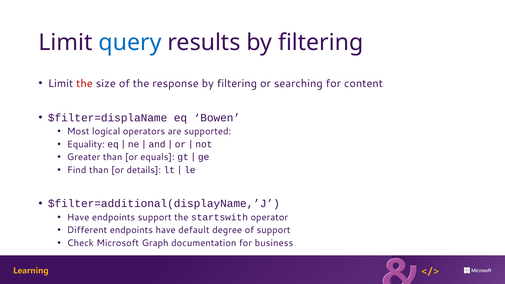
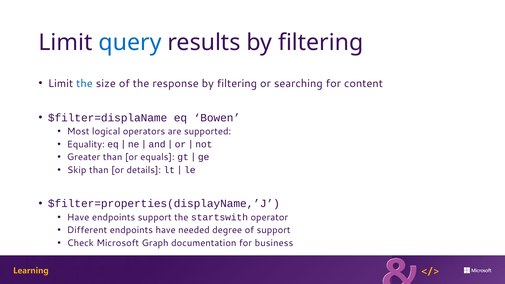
the colour: red -> blue (85, 83)
Find: Find -> Skip (77, 170)
$filter=additional(displayName,’J: $filter=additional(displayName,’J -> $filter=properties(displayName,’J (164, 204)
default: default -> needed (194, 230)
